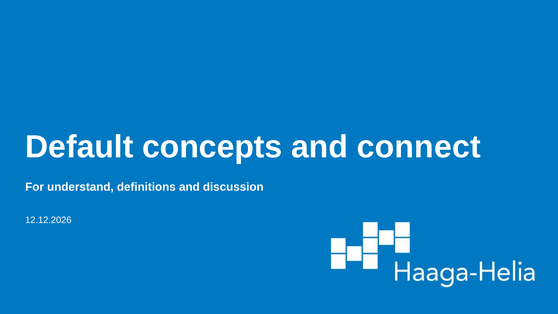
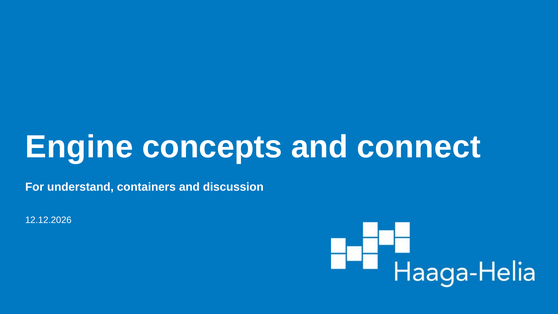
Default: Default -> Engine (79, 147)
definitions: definitions -> containers (146, 187)
